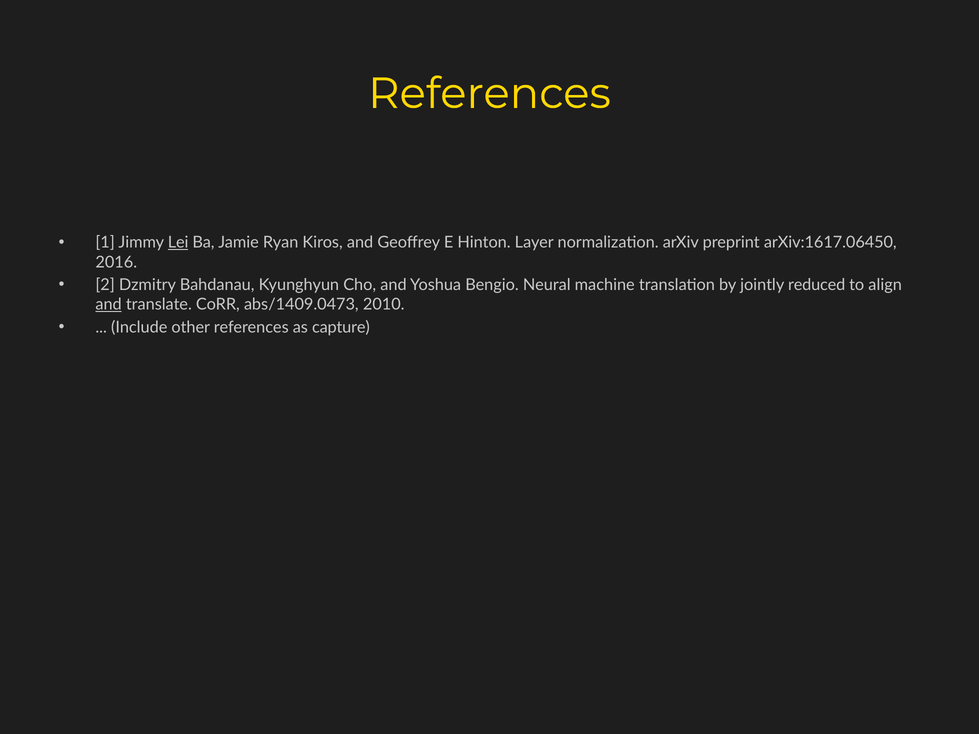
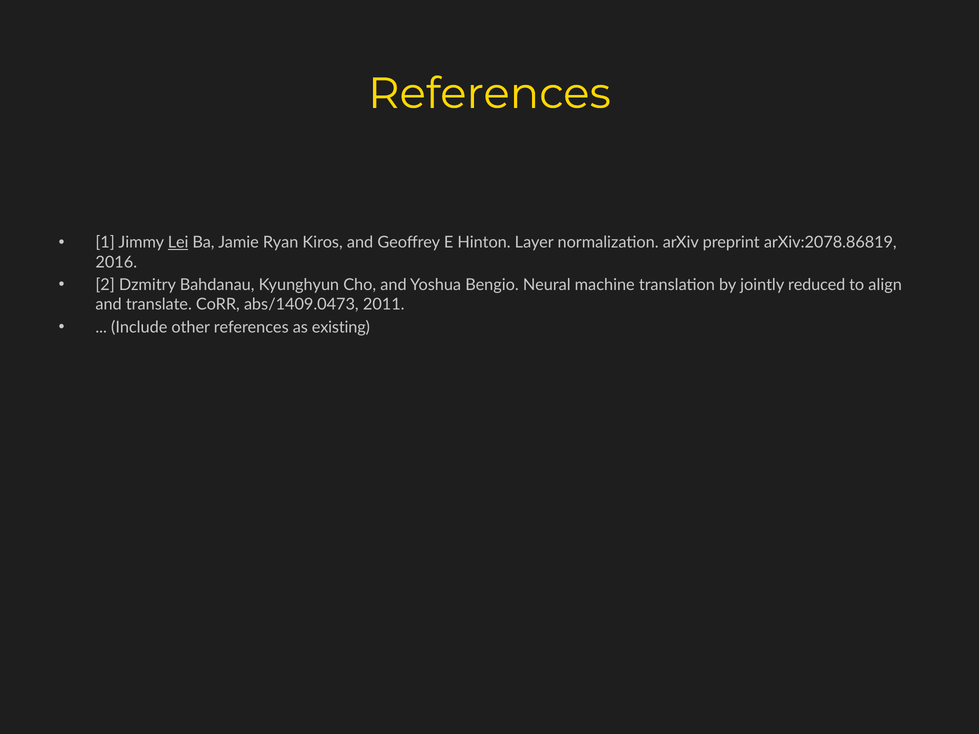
arXiv:1617.06450: arXiv:1617.06450 -> arXiv:2078.86819 (830, 243)
and underline: present -> none (109, 305)
2010: 2010 -> 2011 (384, 305)
capture: capture -> existing (341, 328)
